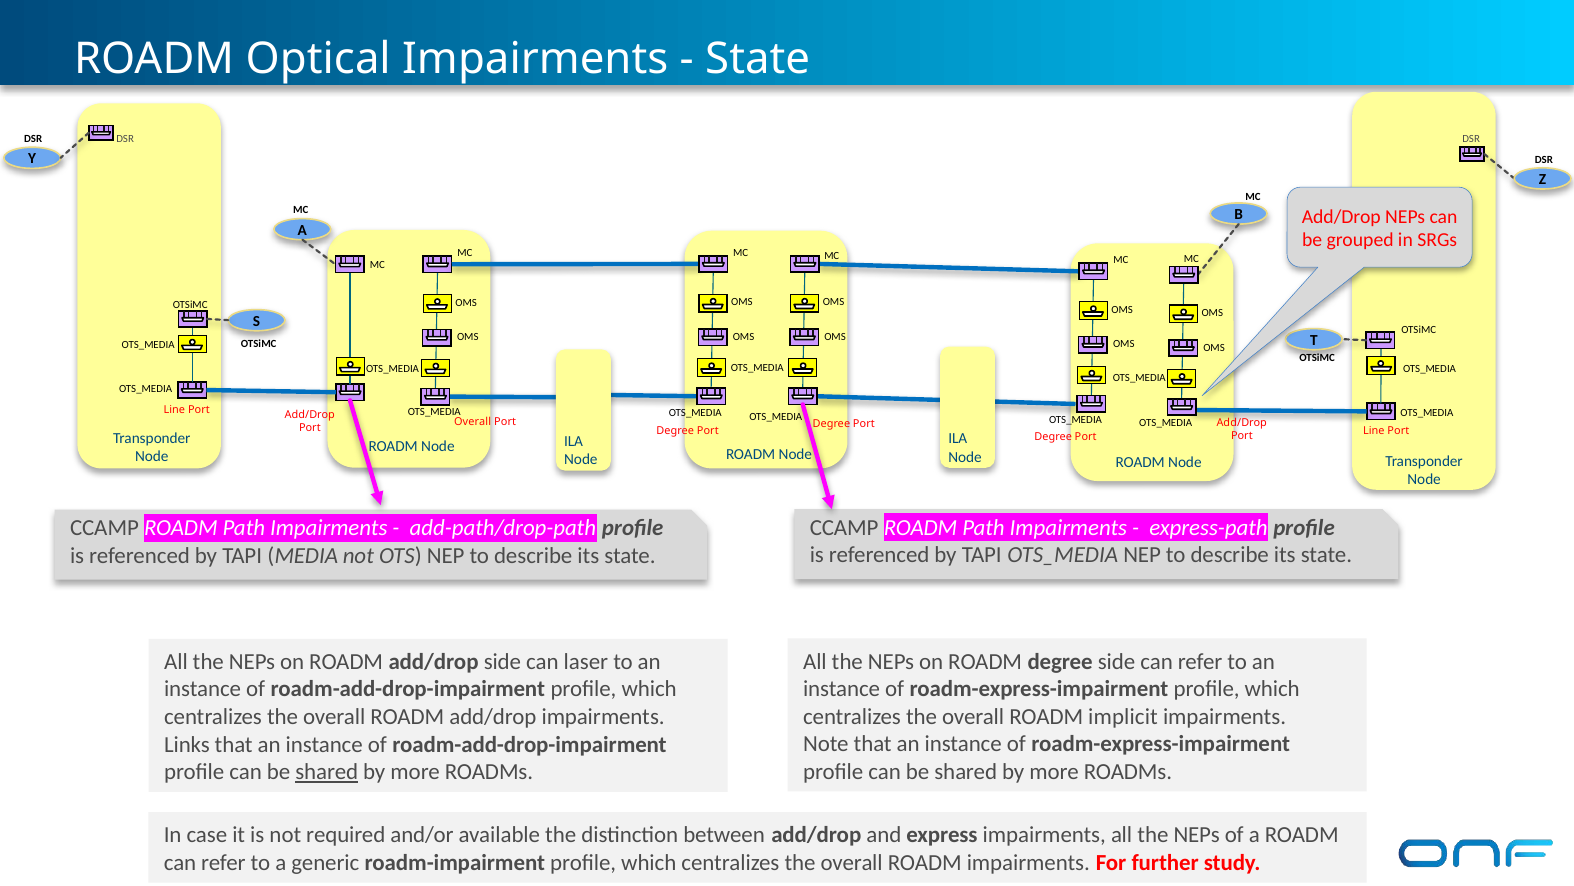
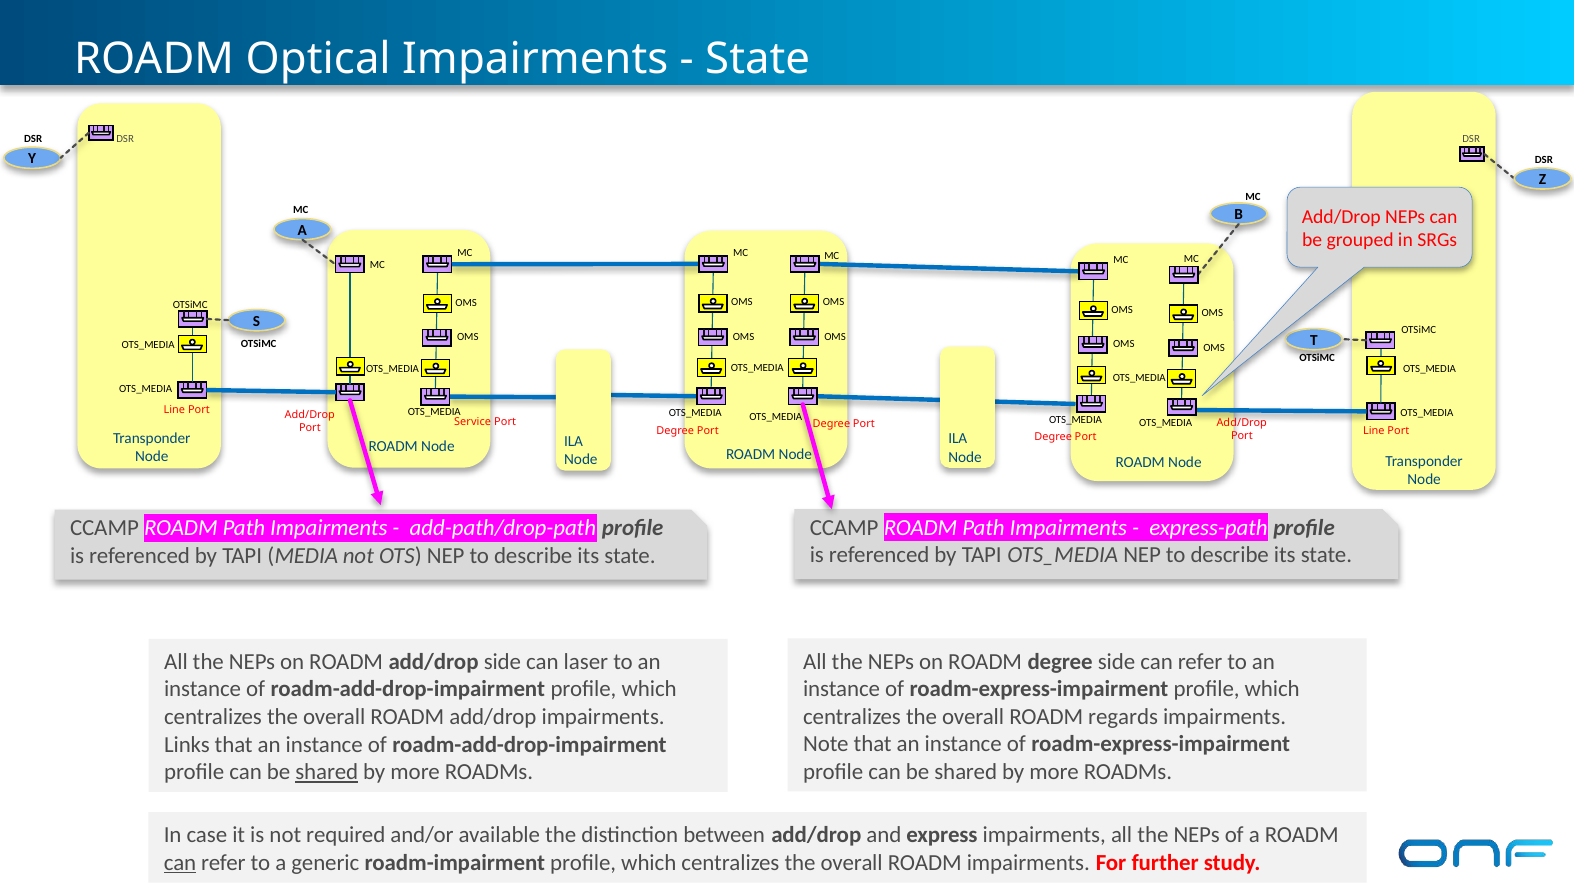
Overall: Overall -> Service (473, 422)
implicit: implicit -> regards (1123, 716)
can underline: none -> present (180, 862)
